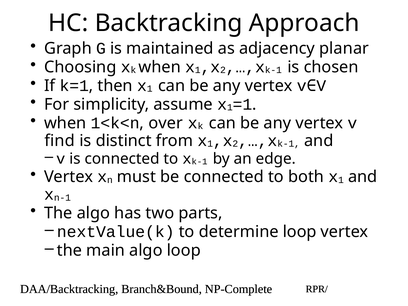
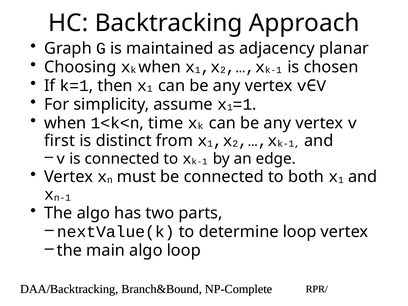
over: over -> time (166, 123)
find: find -> first (60, 141)
